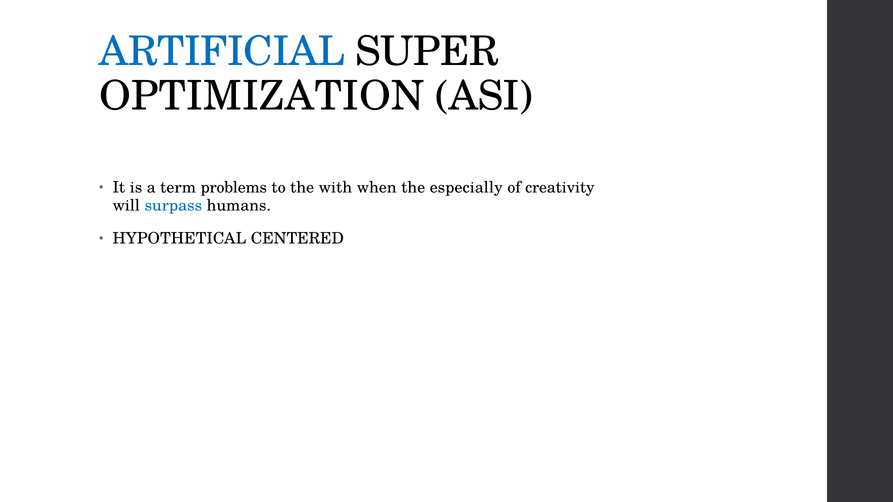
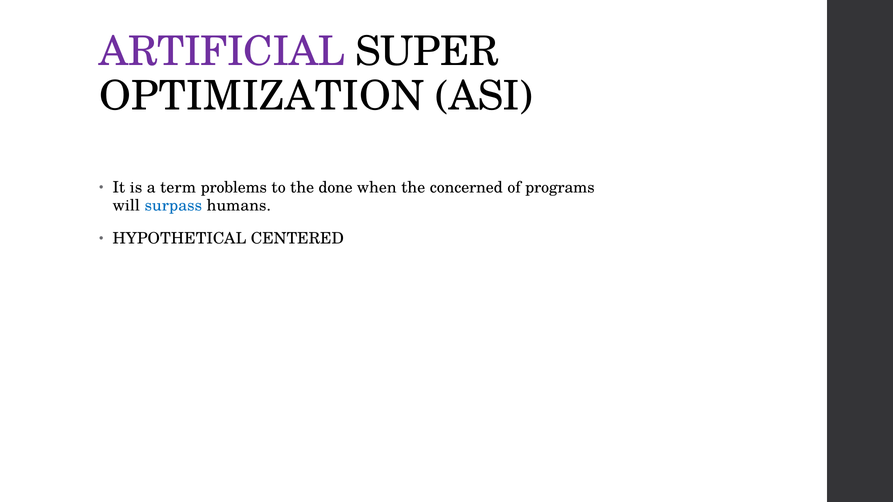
ARTIFICIAL colour: blue -> purple (222, 52)
with: with -> done (336, 188)
especially: especially -> concerned (466, 188)
creativity: creativity -> programs (560, 188)
